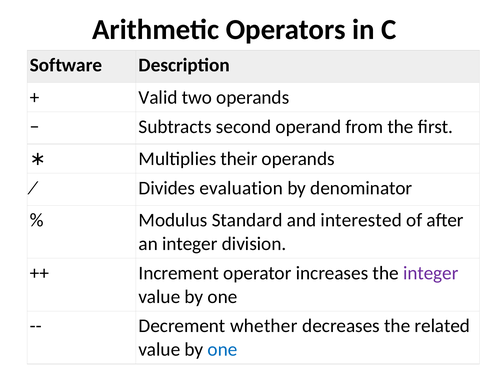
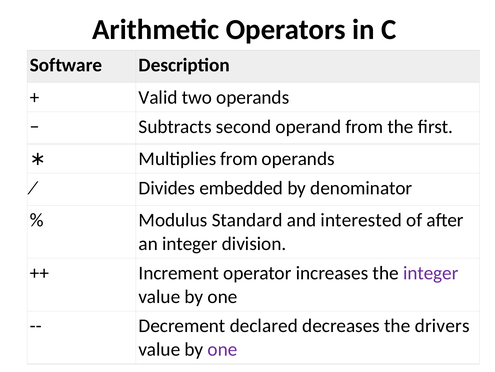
Multiplies their: their -> from (239, 158)
evaluation: evaluation -> embedded (241, 188)
whether: whether -> declared (264, 325)
related: related -> drivers (442, 325)
one colour: blue -> purple (223, 349)
